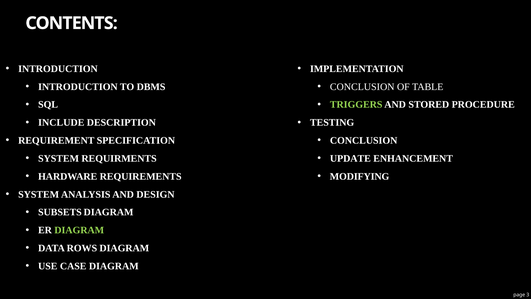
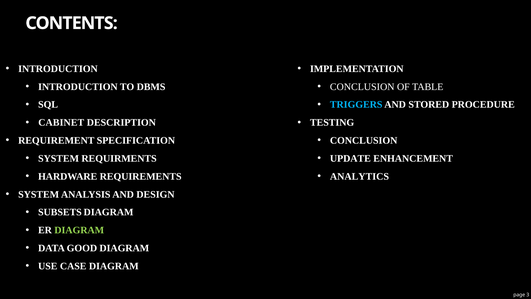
TRIGGERS colour: light green -> light blue (356, 105)
INCLUDE: INCLUDE -> CABINET (61, 123)
MODIFYING: MODIFYING -> ANALYTICS (359, 176)
ROWS: ROWS -> GOOD (82, 248)
